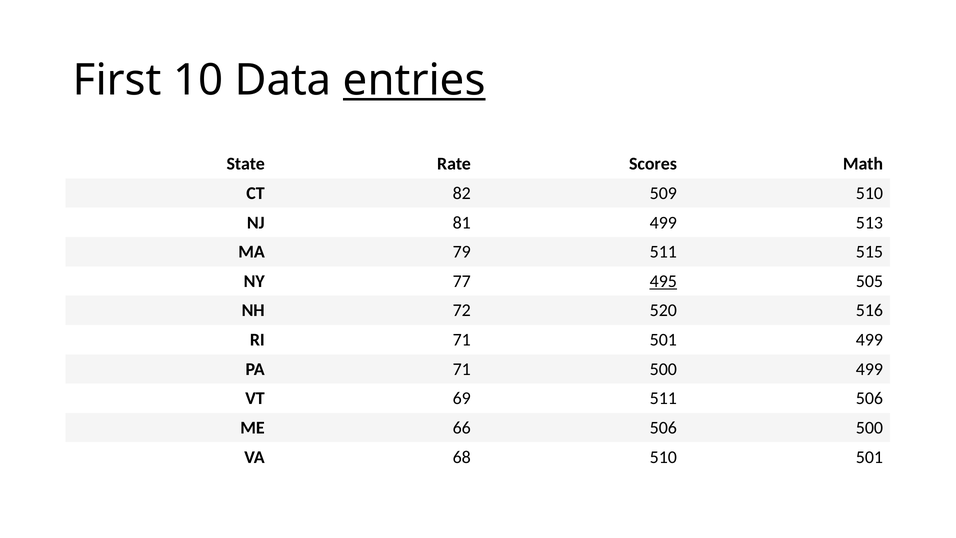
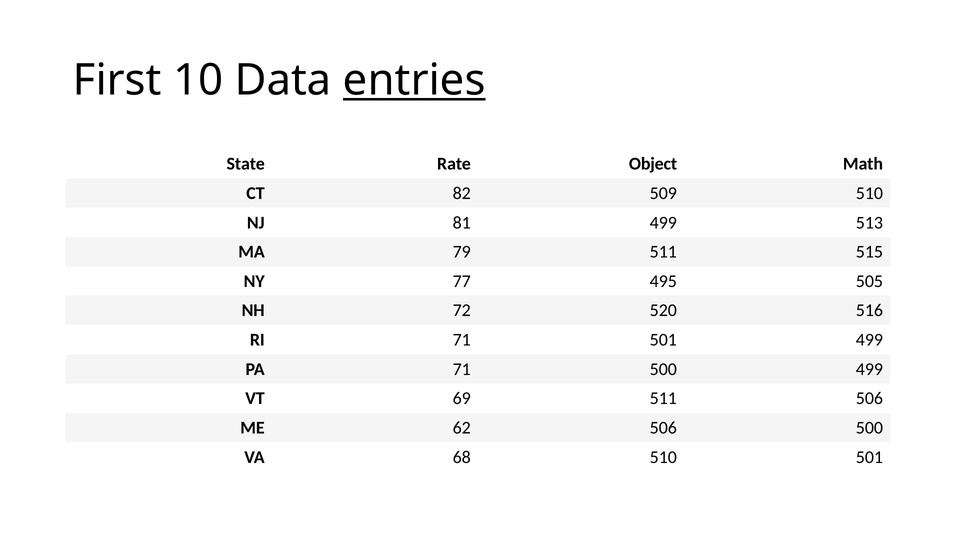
Scores: Scores -> Object (653, 164)
495 underline: present -> none (663, 281)
66: 66 -> 62 (462, 428)
